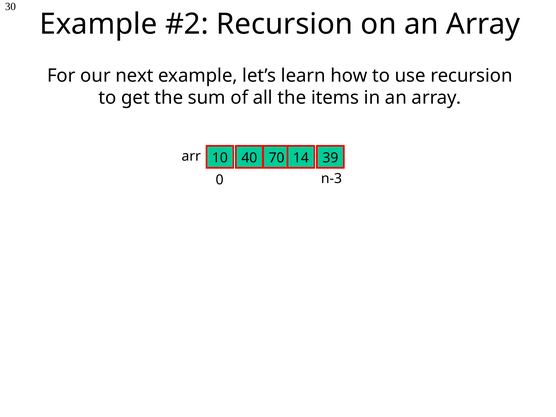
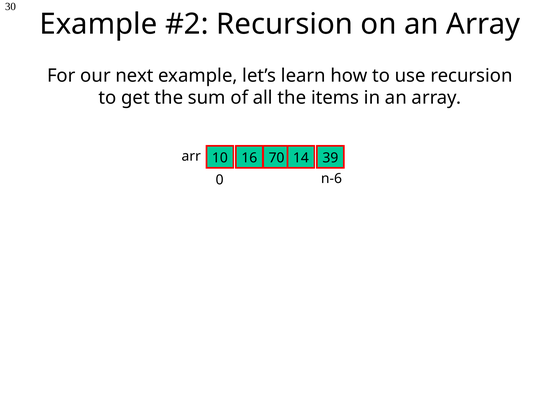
40: 40 -> 16 (249, 158)
n-3: n-3 -> n-6 (331, 179)
